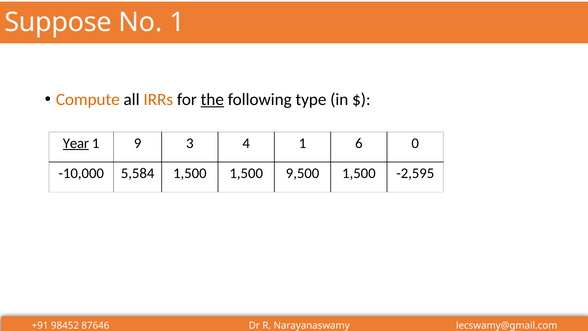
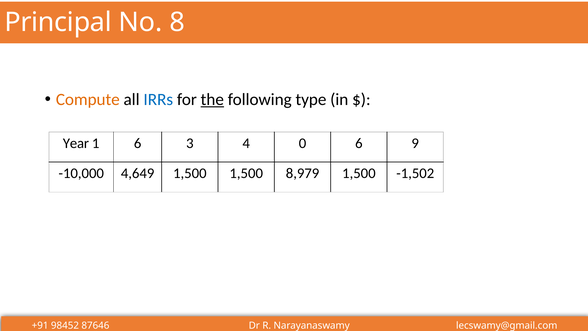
Suppose: Suppose -> Principal (58, 22)
No 1: 1 -> 8 (177, 22)
IRRs colour: orange -> blue (158, 99)
Year underline: present -> none (76, 143)
1 9: 9 -> 6 (138, 143)
4 1: 1 -> 0 (303, 143)
0: 0 -> 9 (415, 143)
5,584: 5,584 -> 4,649 (138, 173)
9,500: 9,500 -> 8,979 (303, 173)
-2,595: -2,595 -> -1,502 (415, 173)
